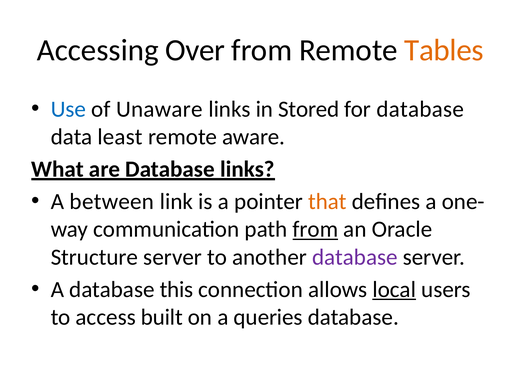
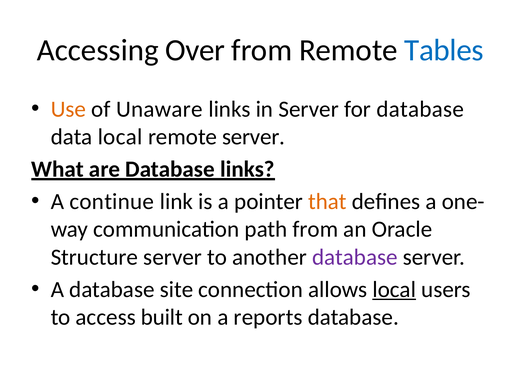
Tables colour: orange -> blue (444, 50)
Use colour: blue -> orange (68, 109)
in Stored: Stored -> Server (309, 109)
data least: least -> local (120, 137)
remote aware: aware -> server (254, 137)
between: between -> continue (112, 202)
from underline: present -> none (315, 229)
this: this -> site (177, 289)
queries: queries -> reports (268, 317)
